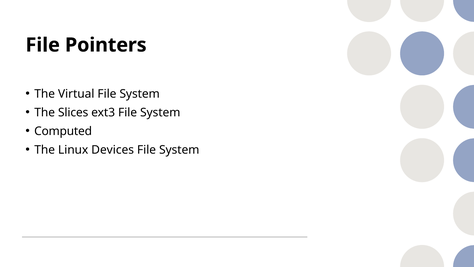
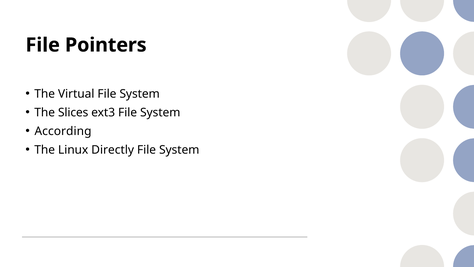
Computed: Computed -> According (63, 131)
Devices: Devices -> Directly (113, 150)
